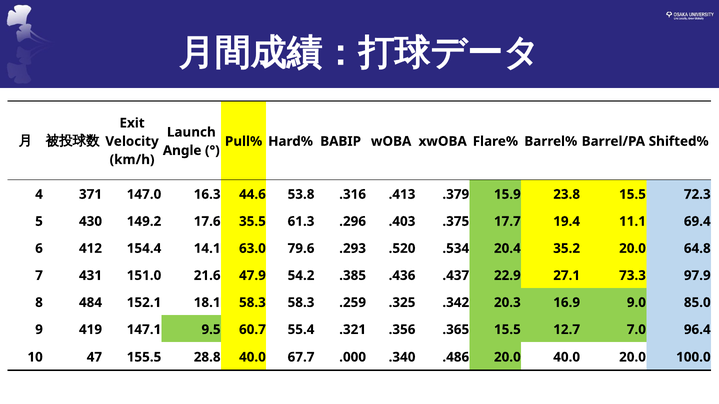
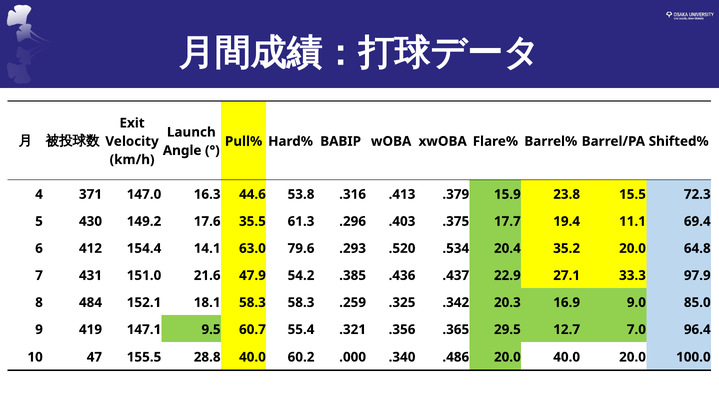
73.3: 73.3 -> 33.3 (633, 276)
.365 15.5: 15.5 -> 29.5 (507, 330)
67.7: 67.7 -> 60.2 (301, 357)
